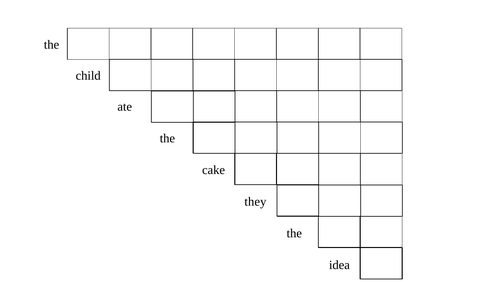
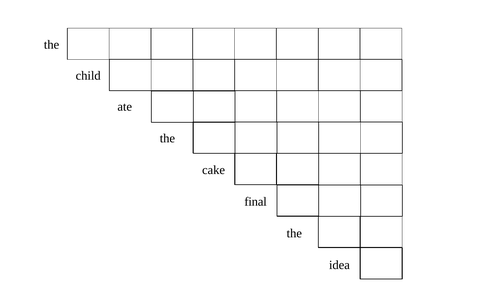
they: they -> final (256, 202)
